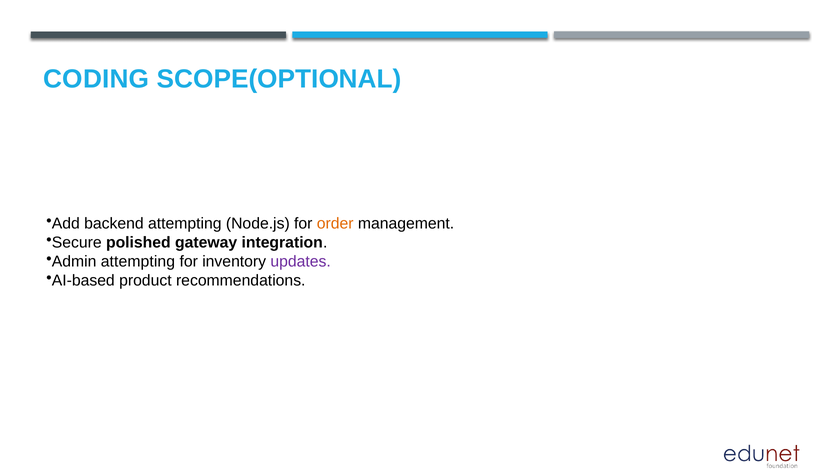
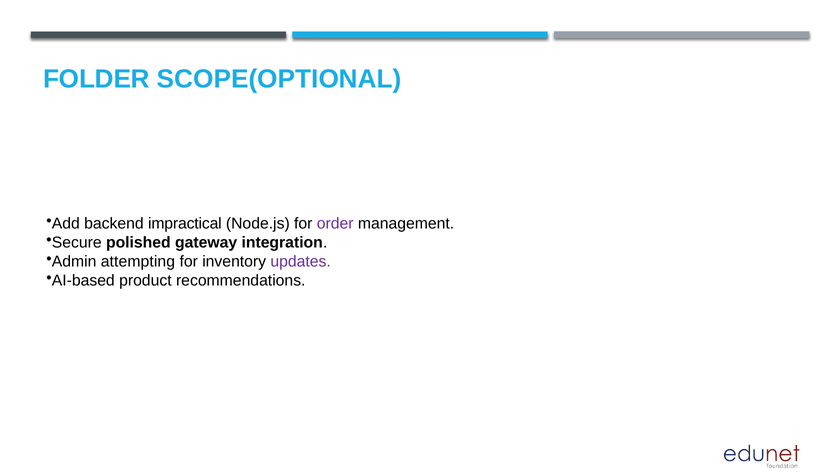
CODING: CODING -> FOLDER (96, 79)
backend attempting: attempting -> impractical (185, 223)
order colour: orange -> purple (335, 223)
